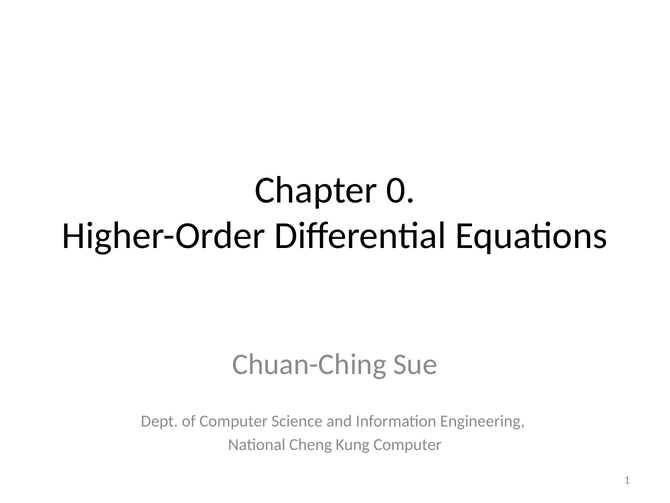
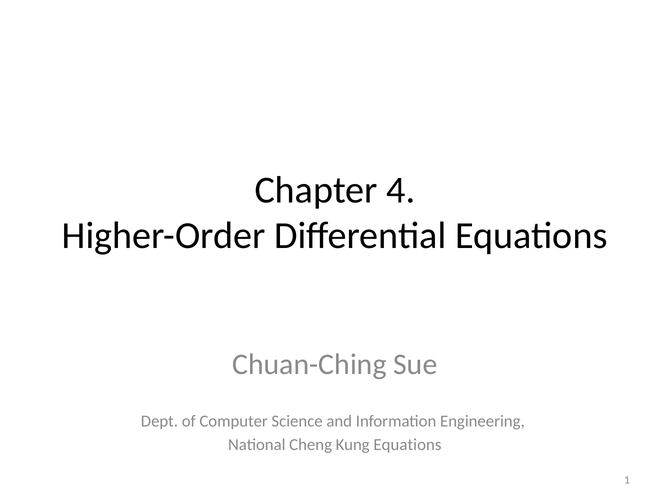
0: 0 -> 4 (401, 190)
Kung Computer: Computer -> Equations (407, 444)
